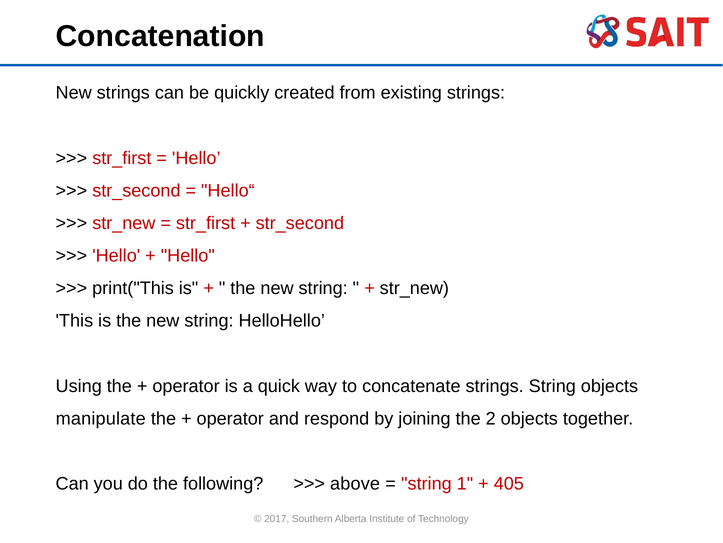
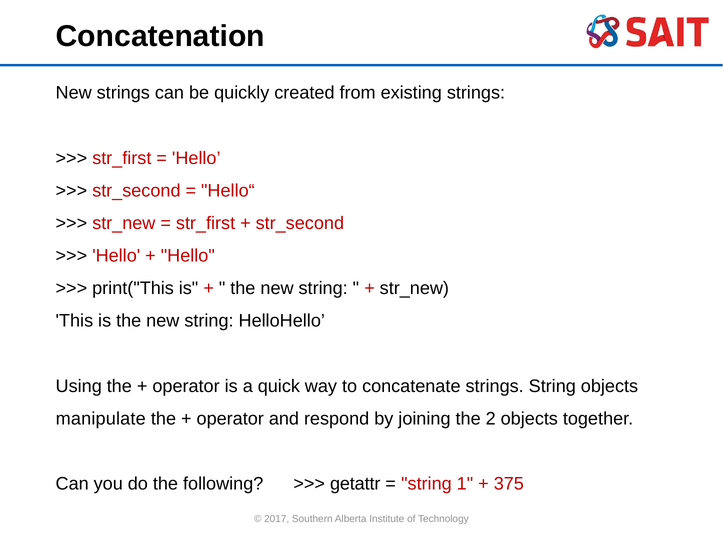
above: above -> getattr (355, 483)
405: 405 -> 375 (509, 483)
